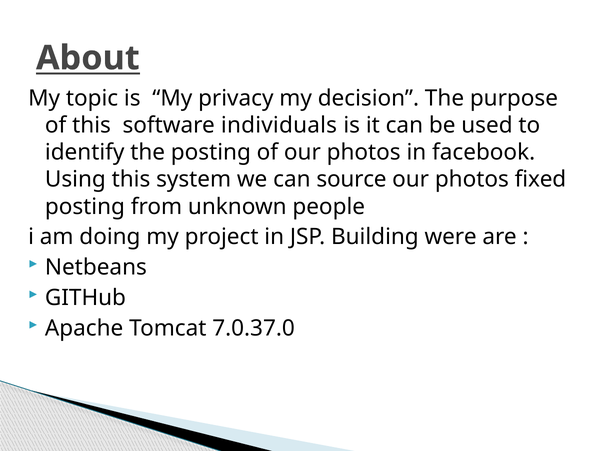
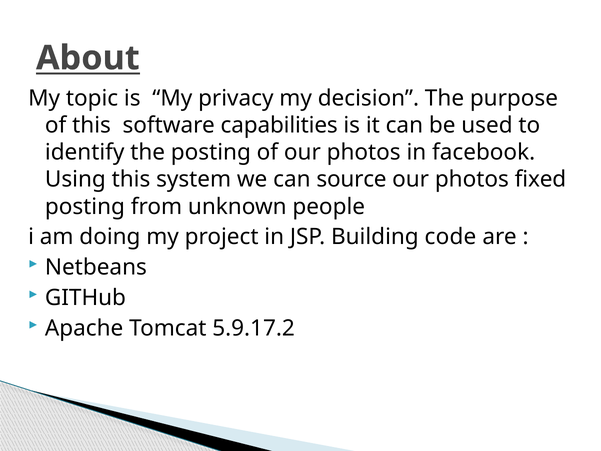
individuals: individuals -> capabilities (279, 125)
were: were -> code (450, 237)
7.0.37.0: 7.0.37.0 -> 5.9.17.2 (254, 328)
